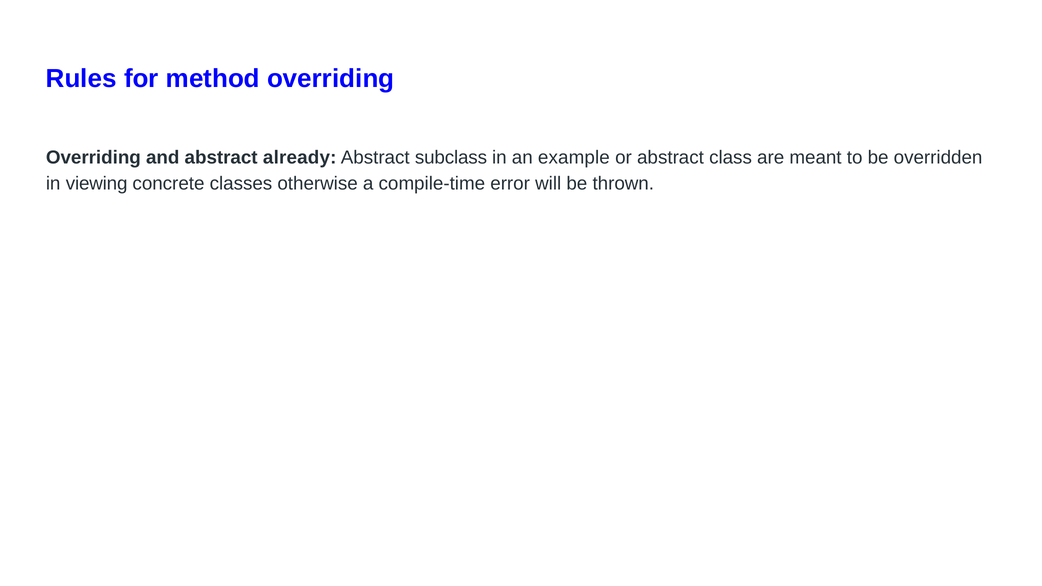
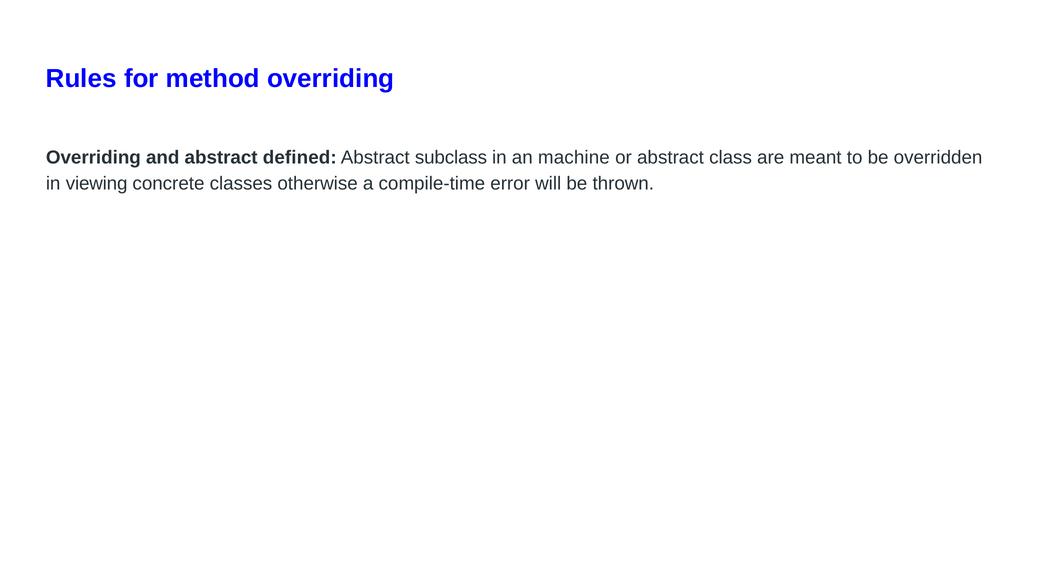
already: already -> defined (300, 158)
example: example -> machine (574, 158)
